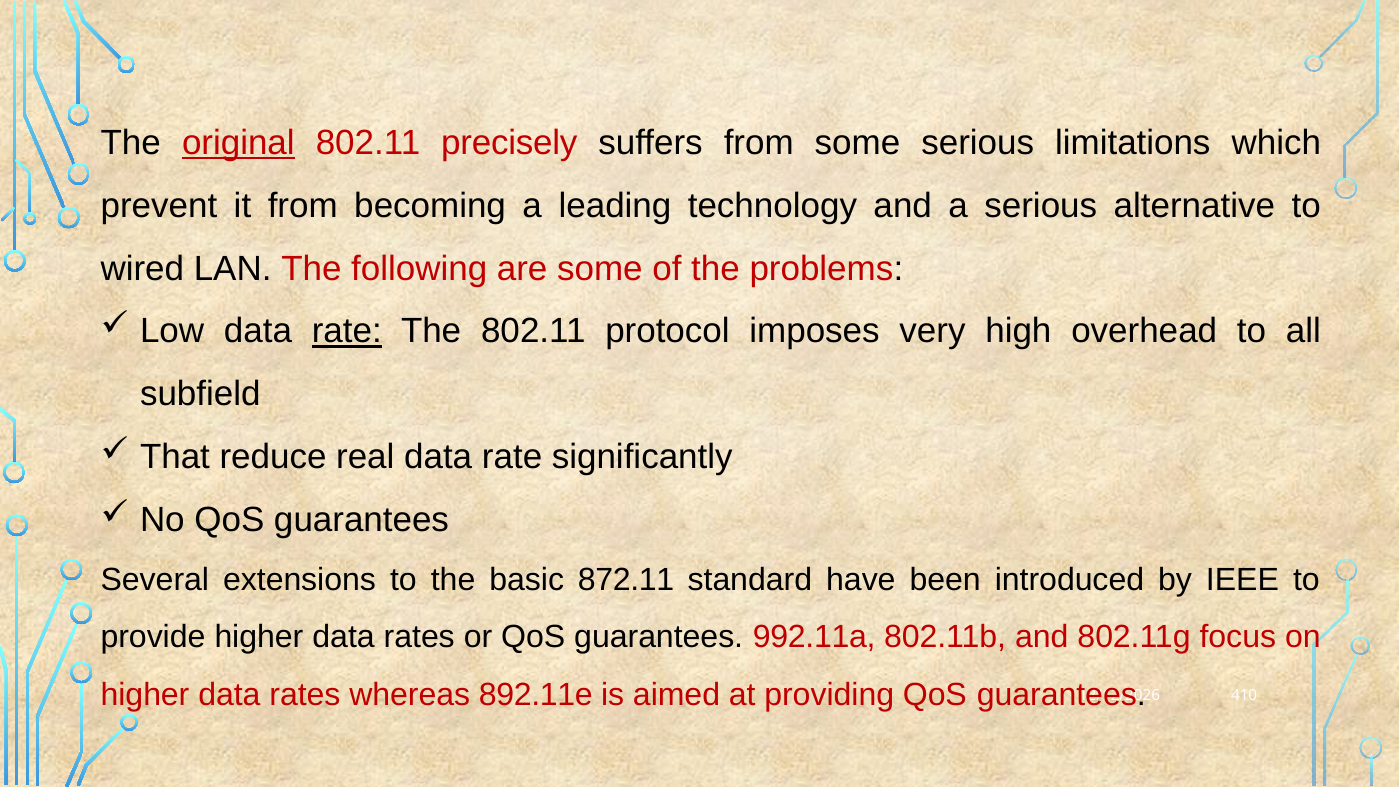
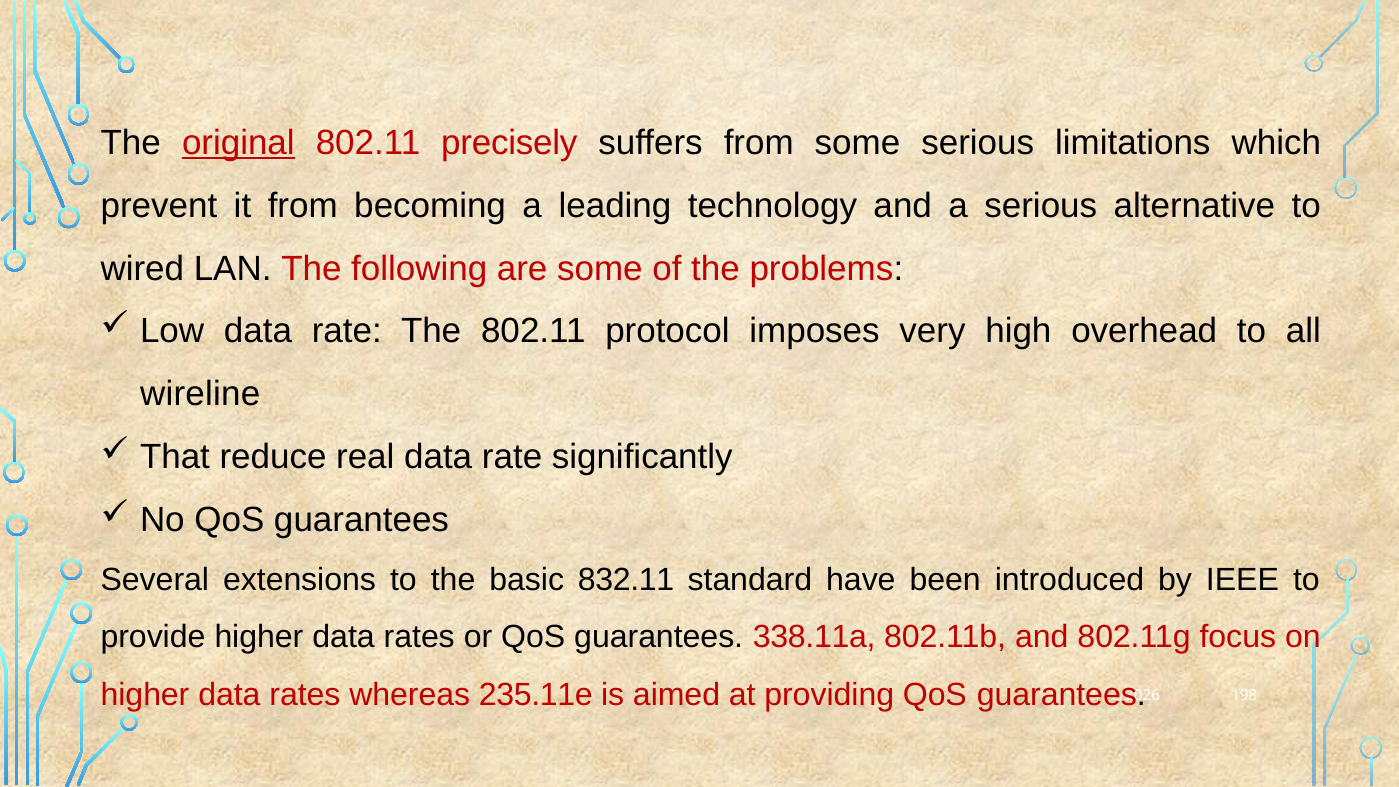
rate underline: present -> none (347, 331)
subfield: subfield -> wireline (200, 394)
872.11: 872.11 -> 832.11 (626, 579)
992.11a: 992.11a -> 338.11a (814, 637)
892.11e: 892.11e -> 235.11e (536, 695)
410: 410 -> 198 (1244, 696)
